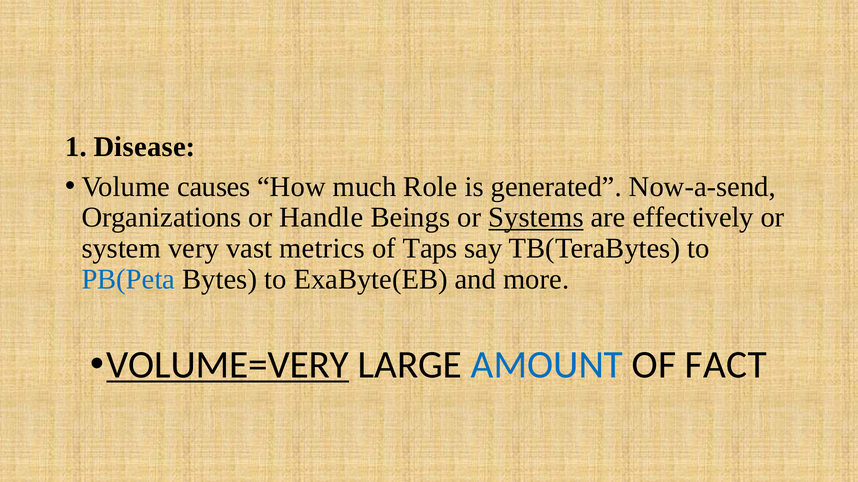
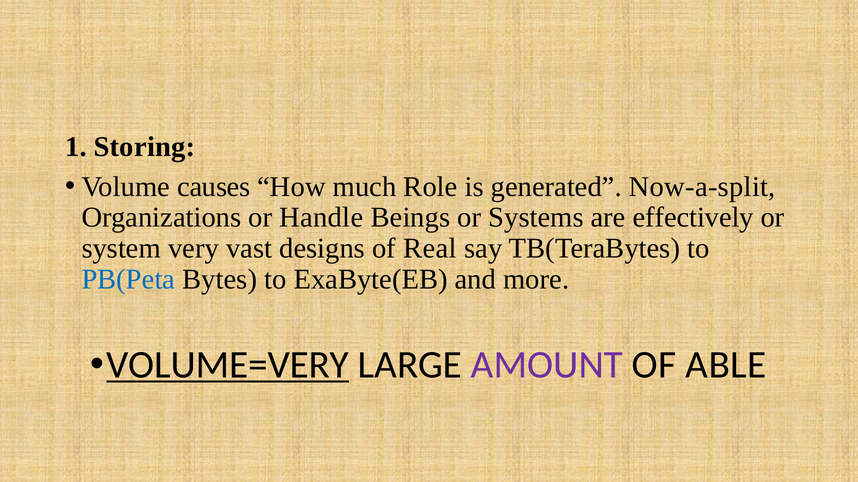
Disease: Disease -> Storing (145, 147)
Now-a-send: Now-a-send -> Now-a-split (702, 187)
Systems underline: present -> none (536, 218)
metrics: metrics -> designs (322, 249)
Taps: Taps -> Real (430, 249)
AMOUNT colour: blue -> purple (547, 365)
FACT: FACT -> ABLE (726, 365)
